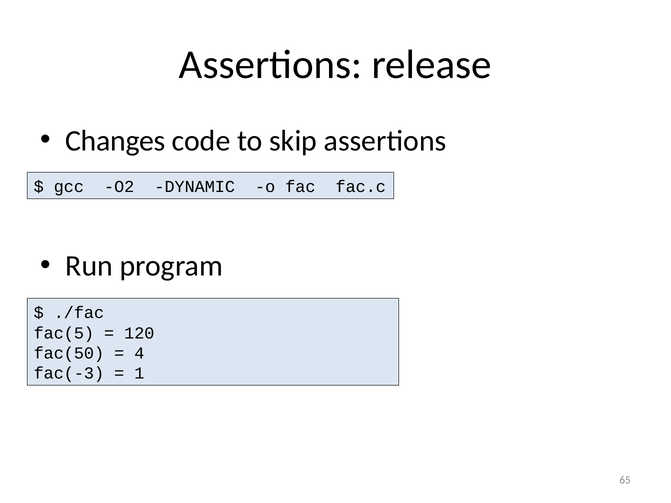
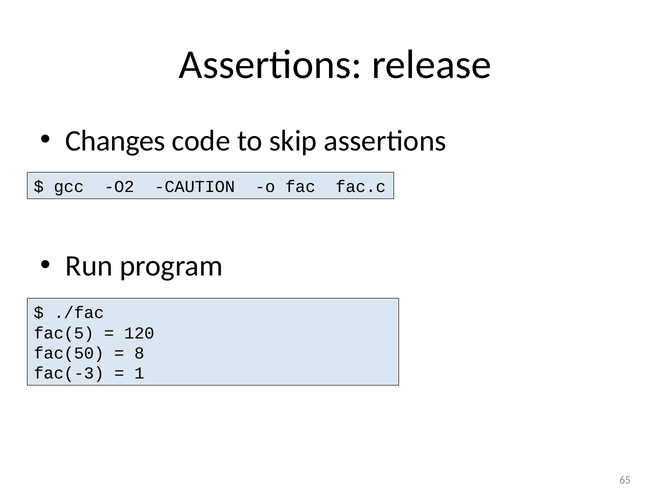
DYNAMIC: DYNAMIC -> CAUTION (195, 187)
4: 4 -> 8 (139, 353)
